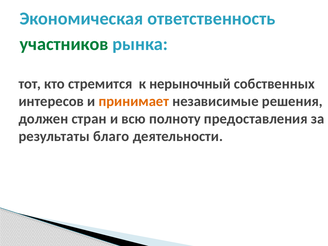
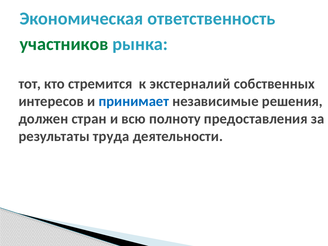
нерыночный: нерыночный -> экстерналий (190, 84)
принимает colour: orange -> blue (134, 101)
благо: благо -> труда (111, 136)
